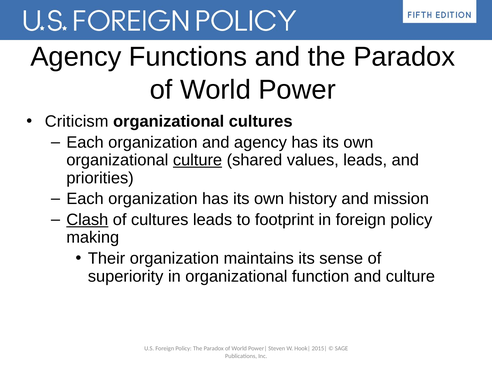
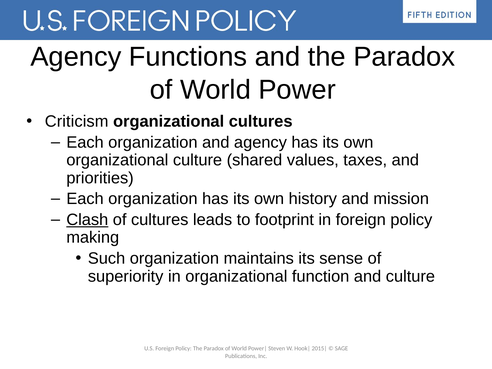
culture underline: present -> none (198, 160)
values leads: leads -> taxes (365, 160)
Their: Their -> Such (107, 259)
